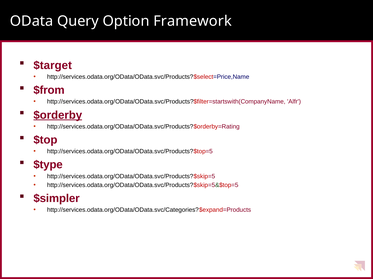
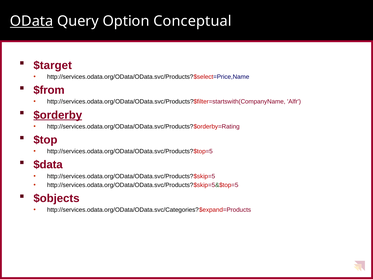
OData underline: none -> present (32, 21)
Framework: Framework -> Conceptual (193, 21)
$type: $type -> $data (48, 165)
$simpler: $simpler -> $objects (56, 199)
